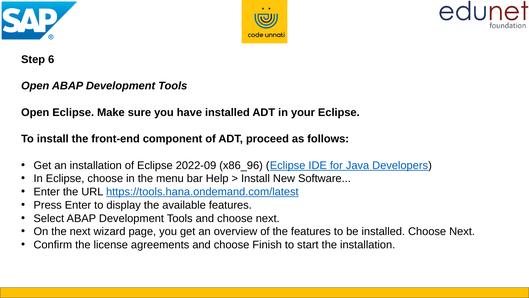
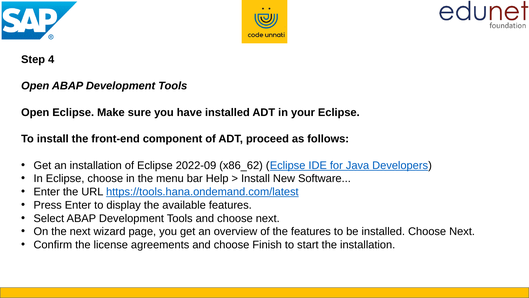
6: 6 -> 4 (51, 59)
x86_96: x86_96 -> x86_62 (241, 165)
